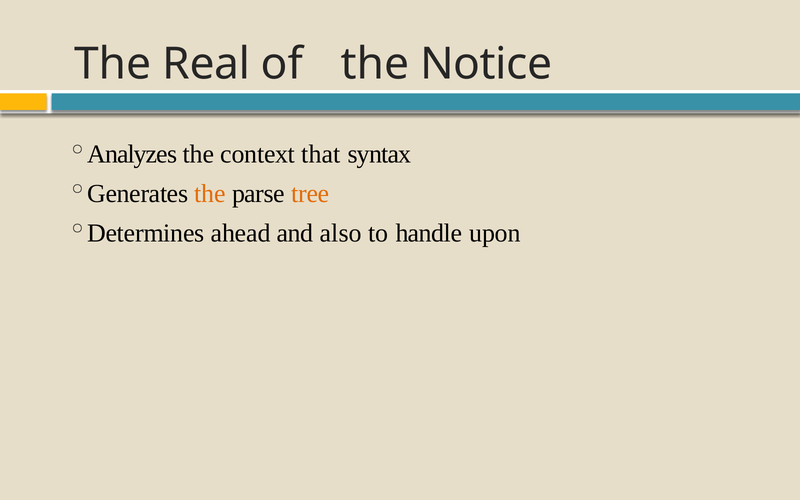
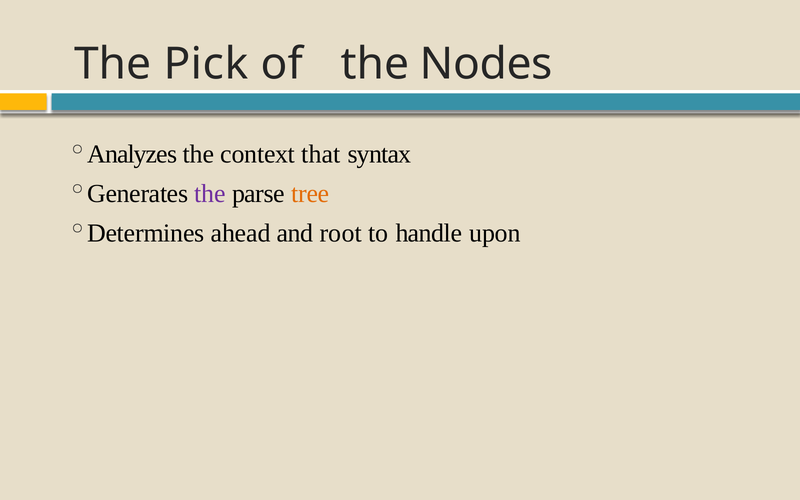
Real: Real -> Pick (206, 64)
Notice: Notice -> Nodes (486, 64)
the colour: orange -> purple (210, 194)
also: also -> root (341, 233)
